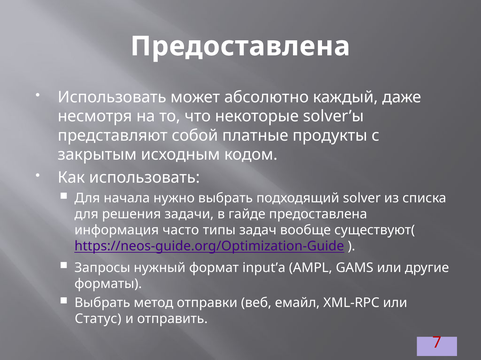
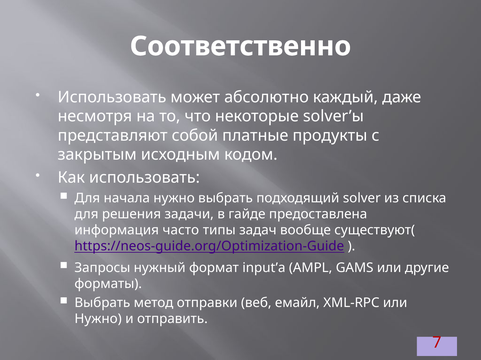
Предоставлена: Предоставлена -> Соответственно (240, 46)
Статус: Статус -> Нужно (98, 320)
